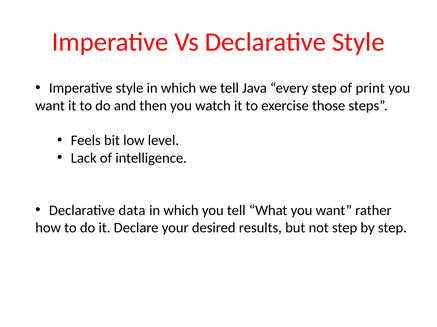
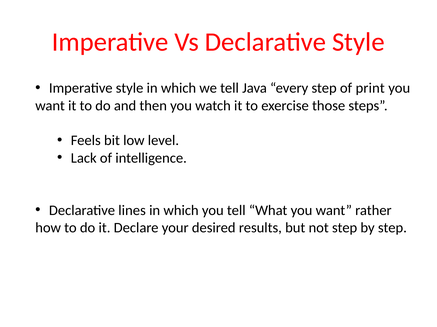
data: data -> lines (132, 211)
